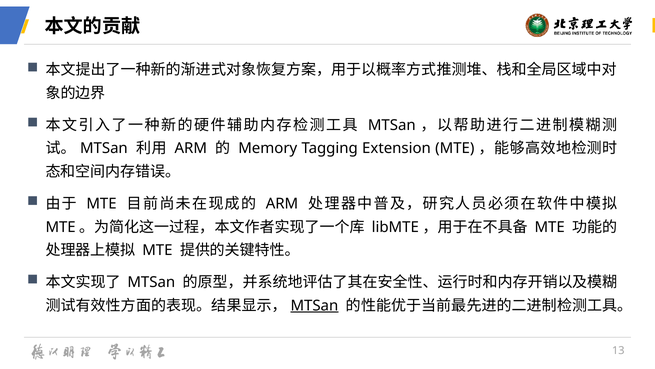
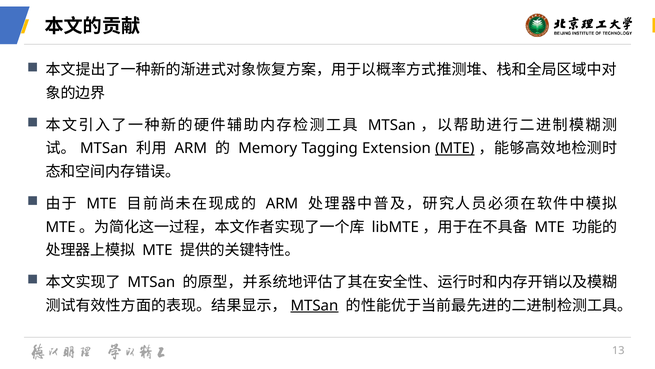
MTE underline: none -> present (455, 148)
